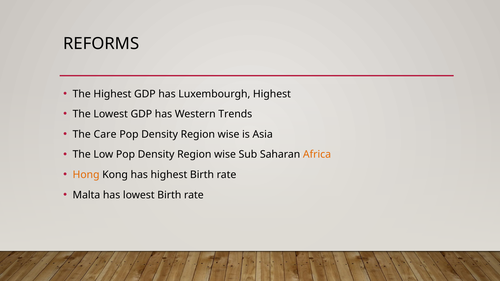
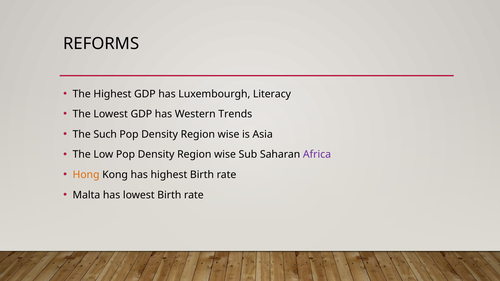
Luxembourgh Highest: Highest -> Literacy (272, 94)
Care: Care -> Such (105, 134)
Africa colour: orange -> purple (317, 155)
